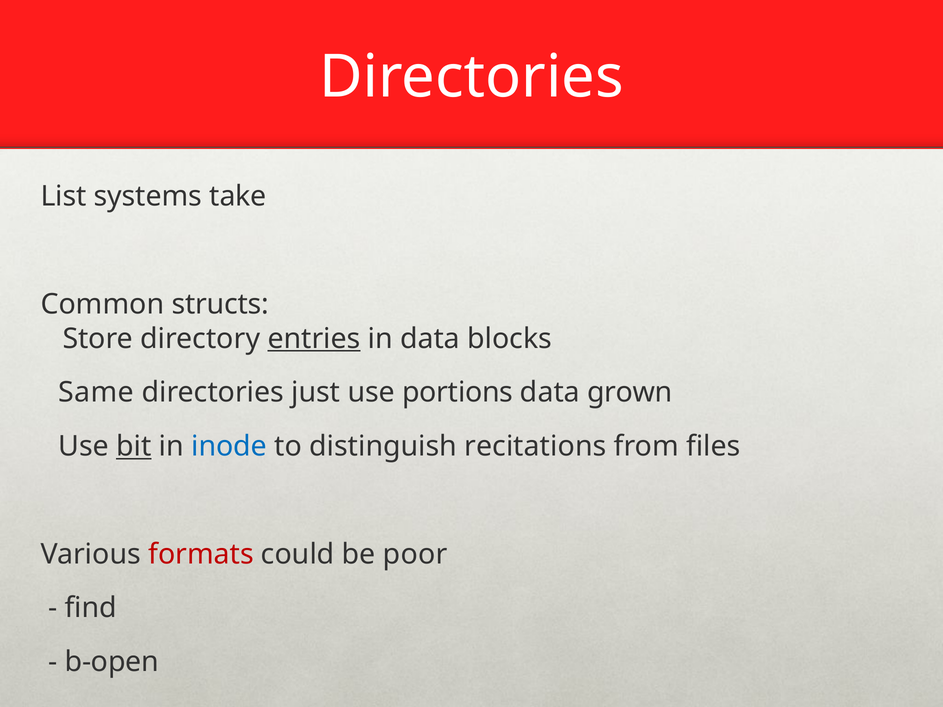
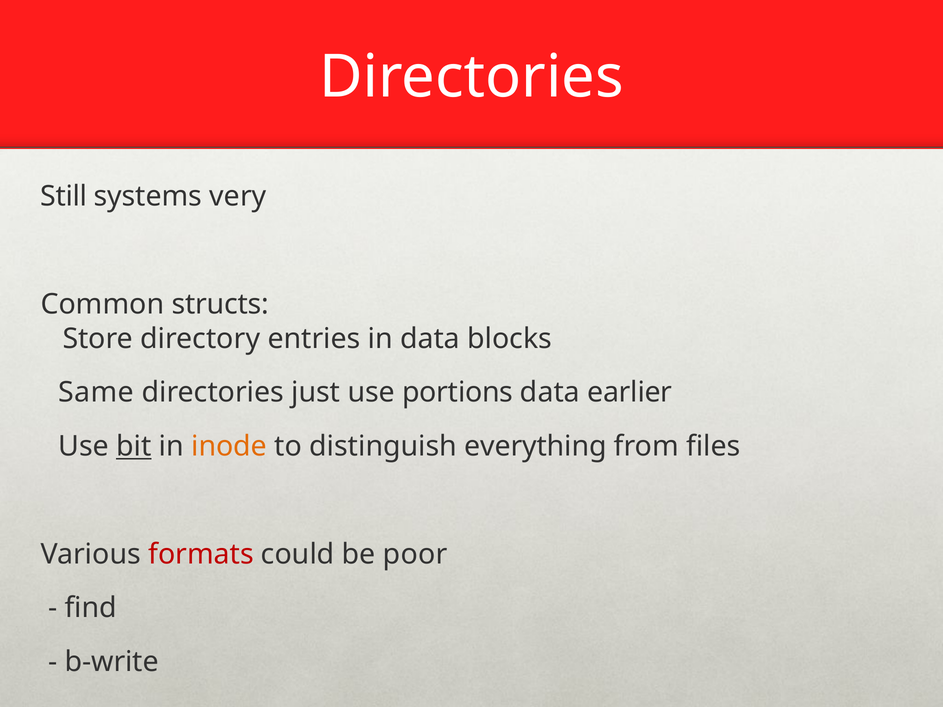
List: List -> Still (64, 197)
take: take -> very (238, 197)
entries underline: present -> none (314, 339)
grown: grown -> earlier (630, 393)
inode colour: blue -> orange (229, 447)
recitations: recitations -> everything (535, 447)
b-open: b-open -> b-write (112, 662)
